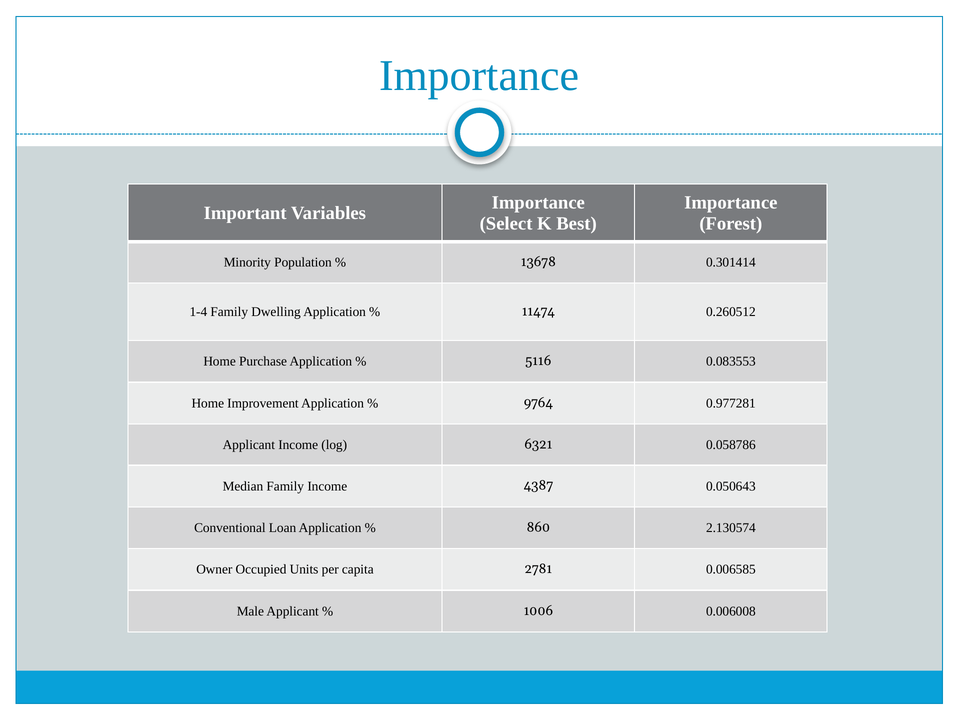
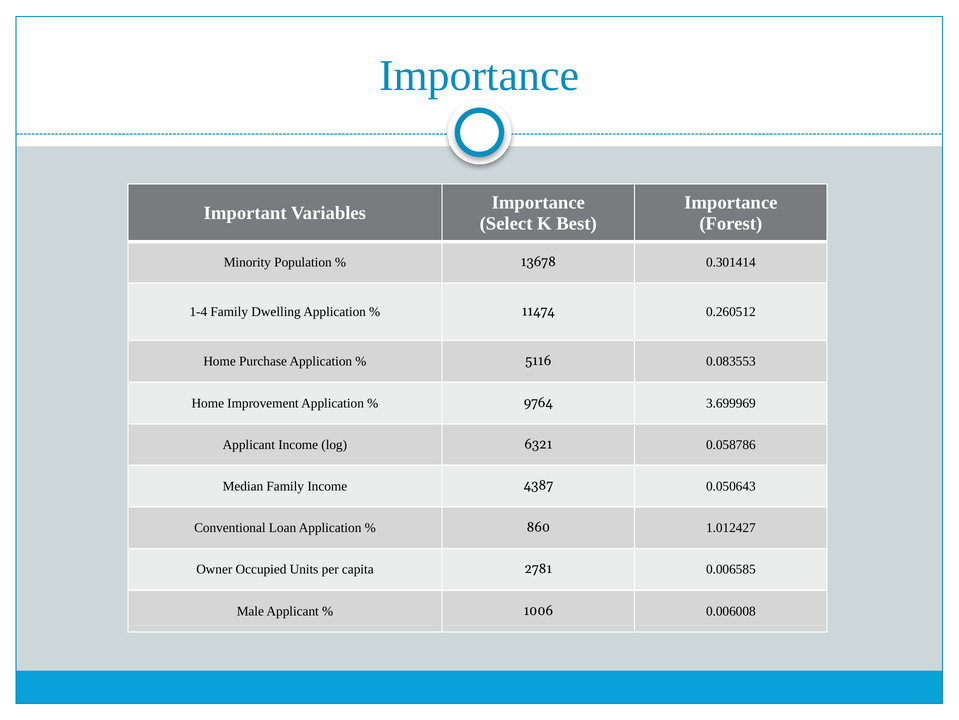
0.977281: 0.977281 -> 3.699969 (731, 403)
2.130574: 2.130574 -> 1.012427 (731, 527)
